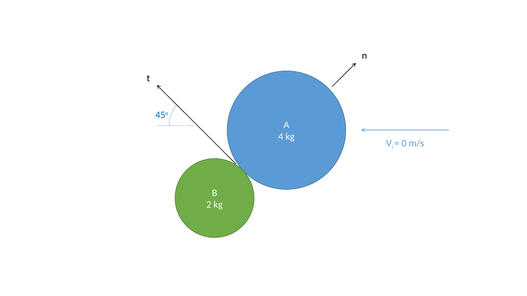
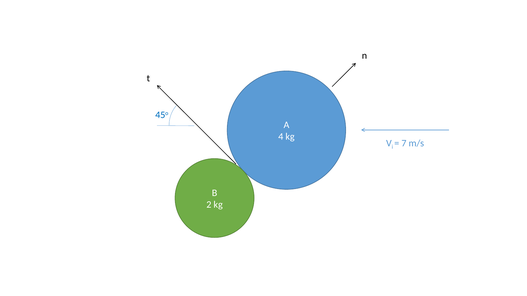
0: 0 -> 7 (404, 143)
